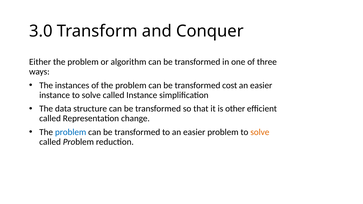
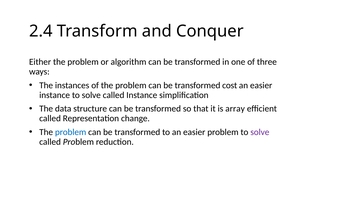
3.0: 3.0 -> 2.4 (41, 31)
other: other -> array (235, 109)
solve colour: orange -> purple (260, 132)
